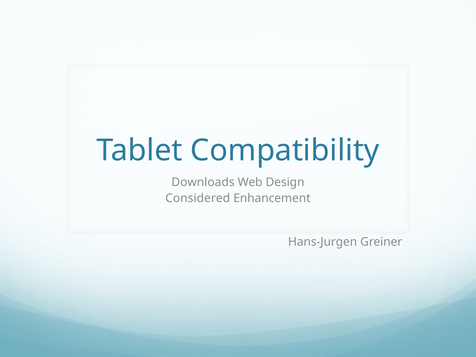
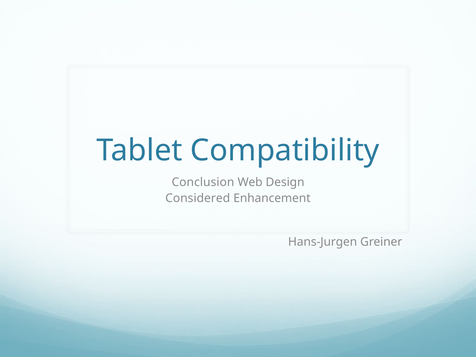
Downloads: Downloads -> Conclusion (203, 182)
